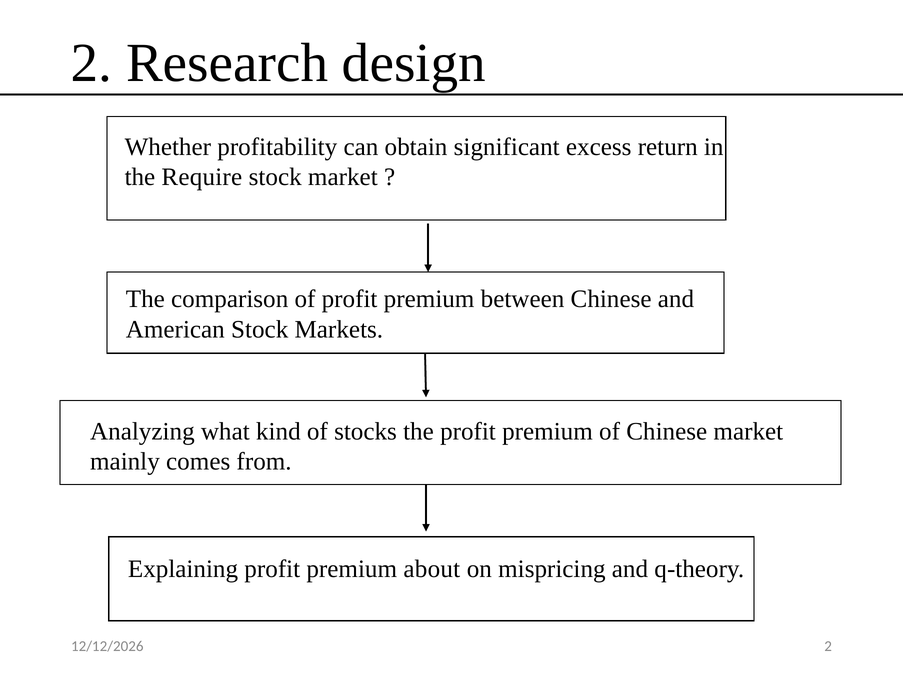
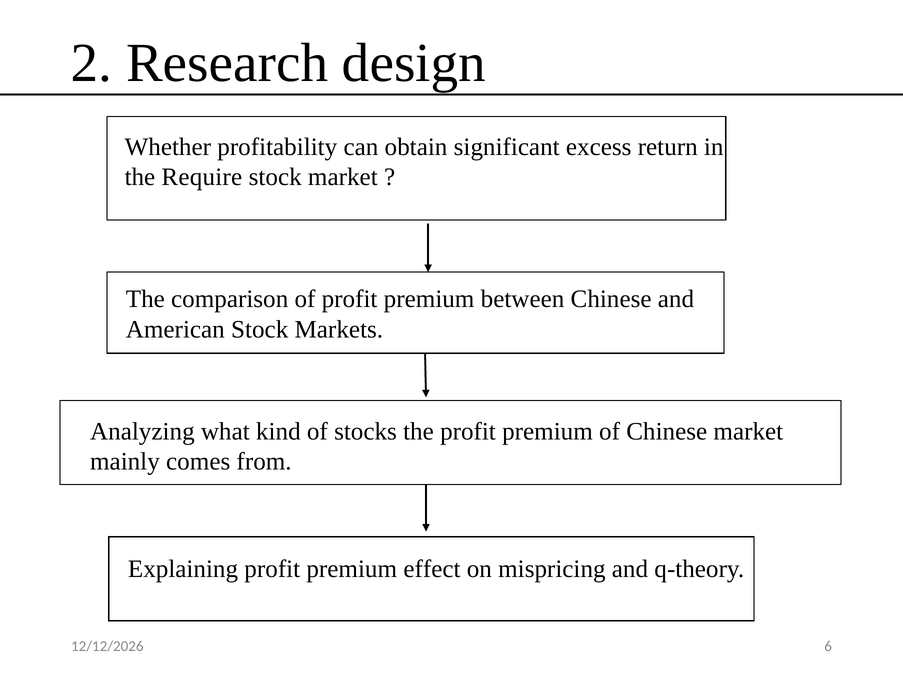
about: about -> effect (432, 569)
2: 2 -> 6 (828, 647)
